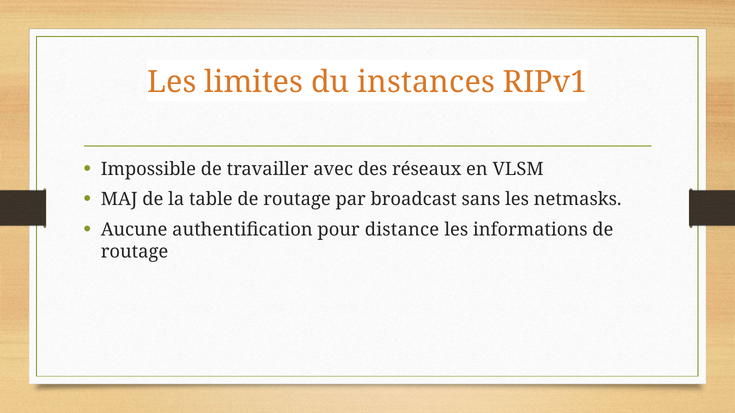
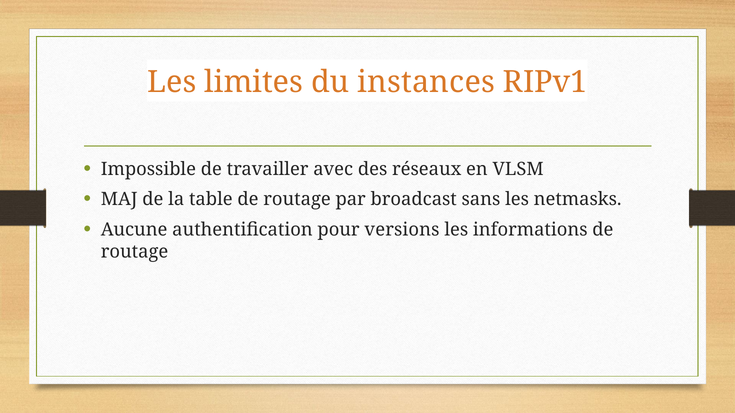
distance: distance -> versions (402, 230)
